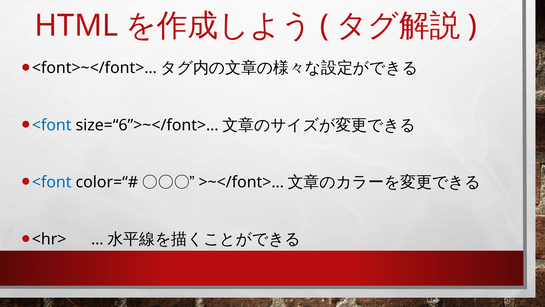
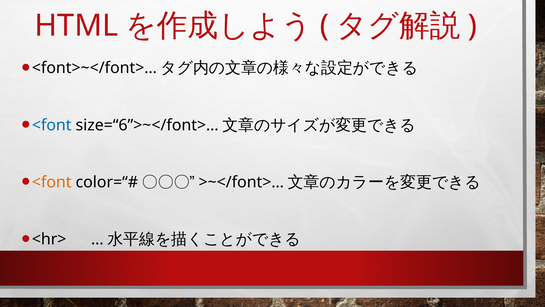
<font colour: blue -> orange (52, 182)
